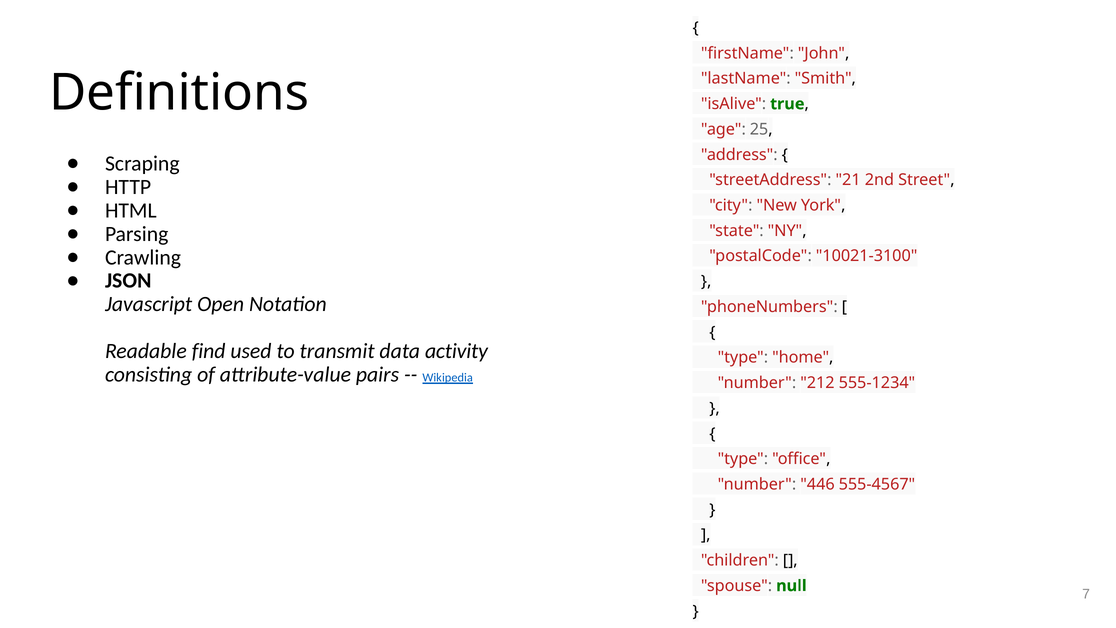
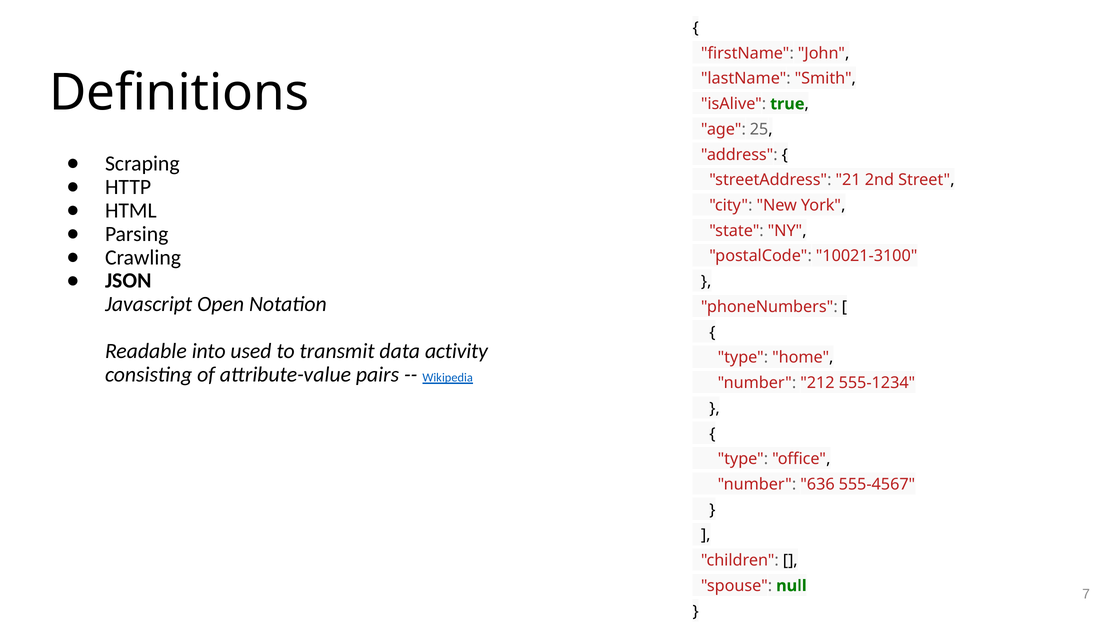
find: find -> into (209, 351)
446: 446 -> 636 (817, 484)
